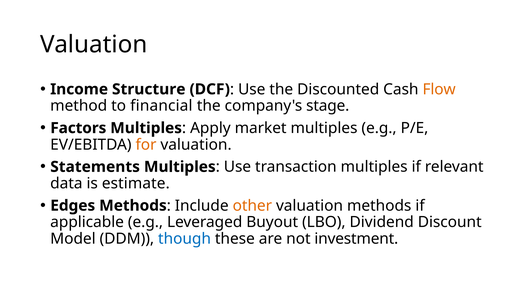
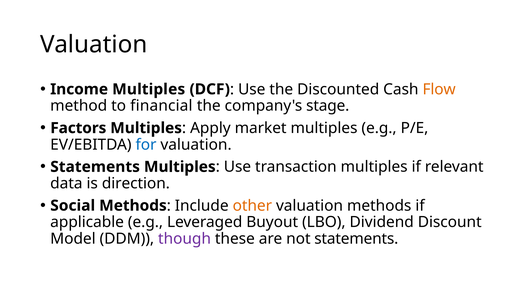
Income Structure: Structure -> Multiples (149, 89)
for colour: orange -> blue (146, 145)
estimate: estimate -> direction (136, 184)
Edges: Edges -> Social (73, 206)
though colour: blue -> purple (185, 239)
not investment: investment -> statements (356, 239)
